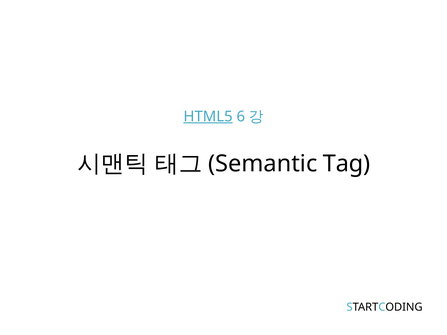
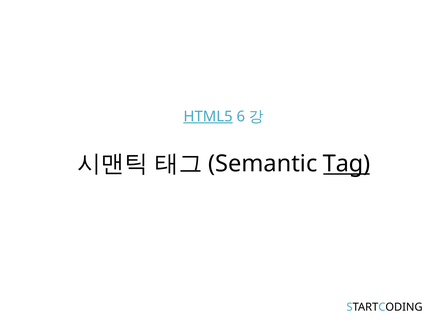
Tag underline: none -> present (347, 164)
